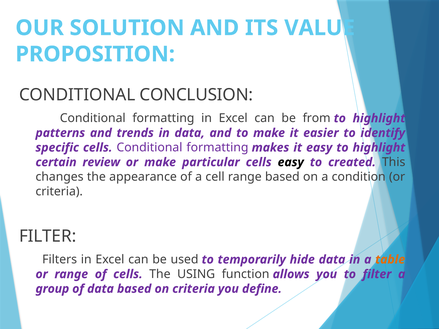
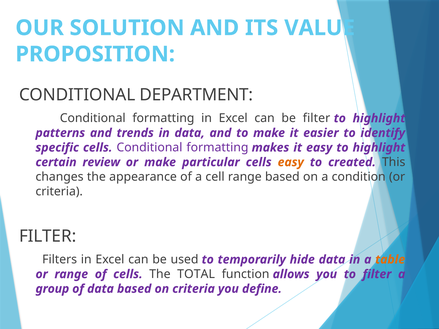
CONCLUSION: CONCLUSION -> DEPARTMENT (196, 95)
be from: from -> filter (317, 118)
easy colour: black -> orange (291, 162)
USING: USING -> TOTAL (196, 274)
